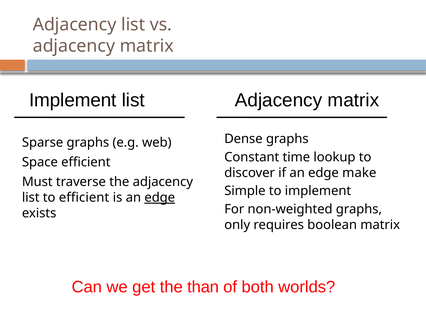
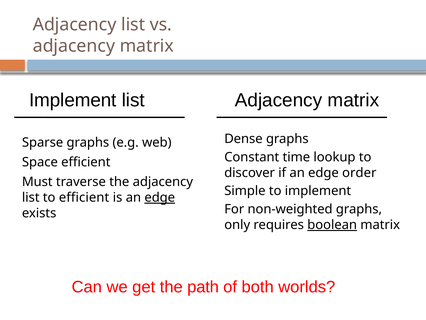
make: make -> order (359, 172)
boolean underline: none -> present (332, 224)
than: than -> path (203, 287)
